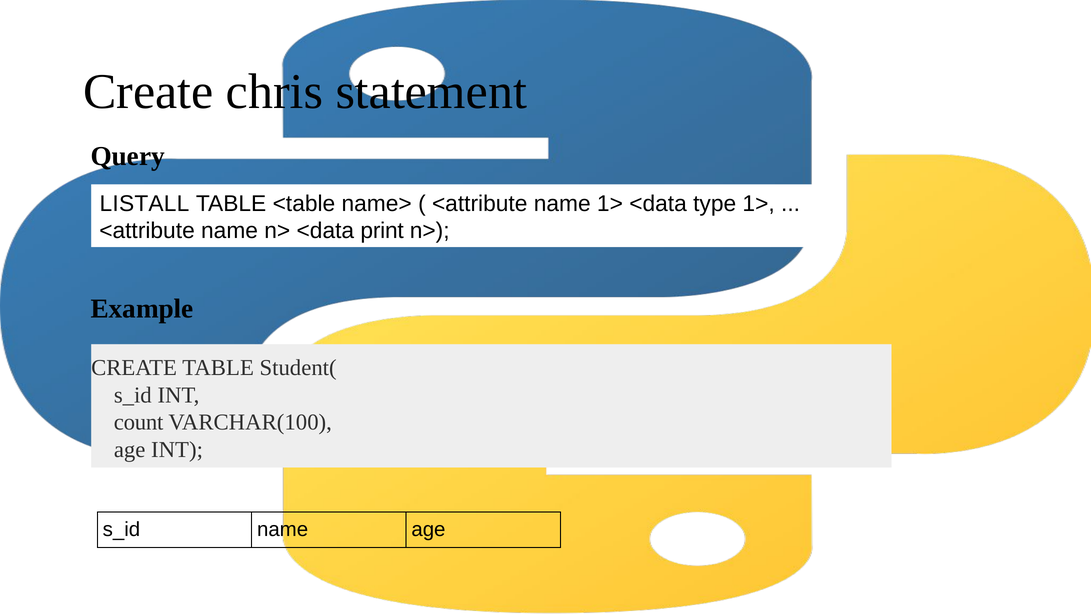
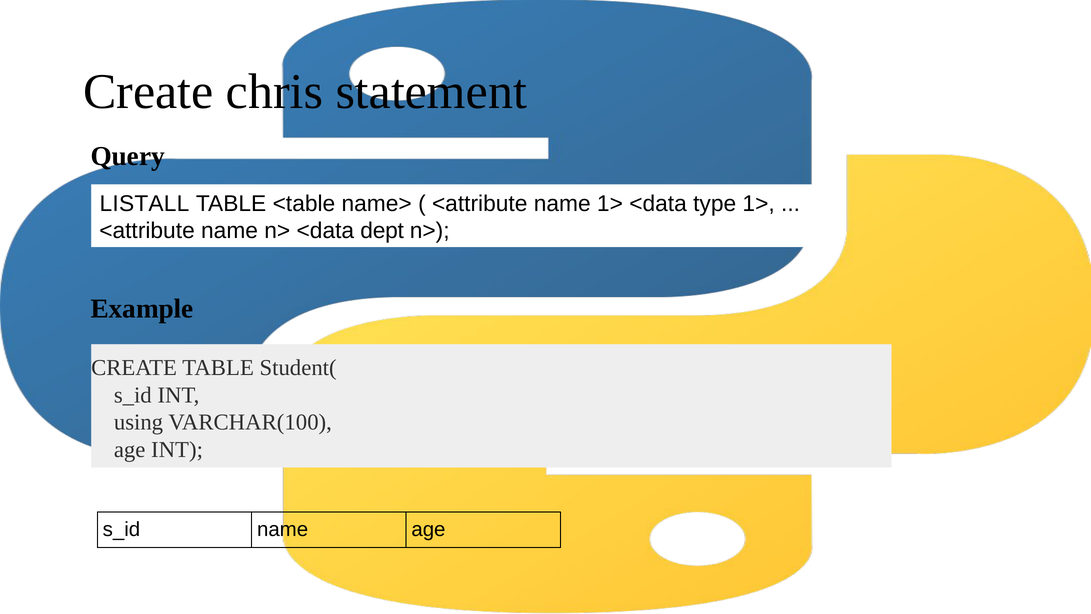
print: print -> dept (382, 231)
count: count -> using (139, 422)
